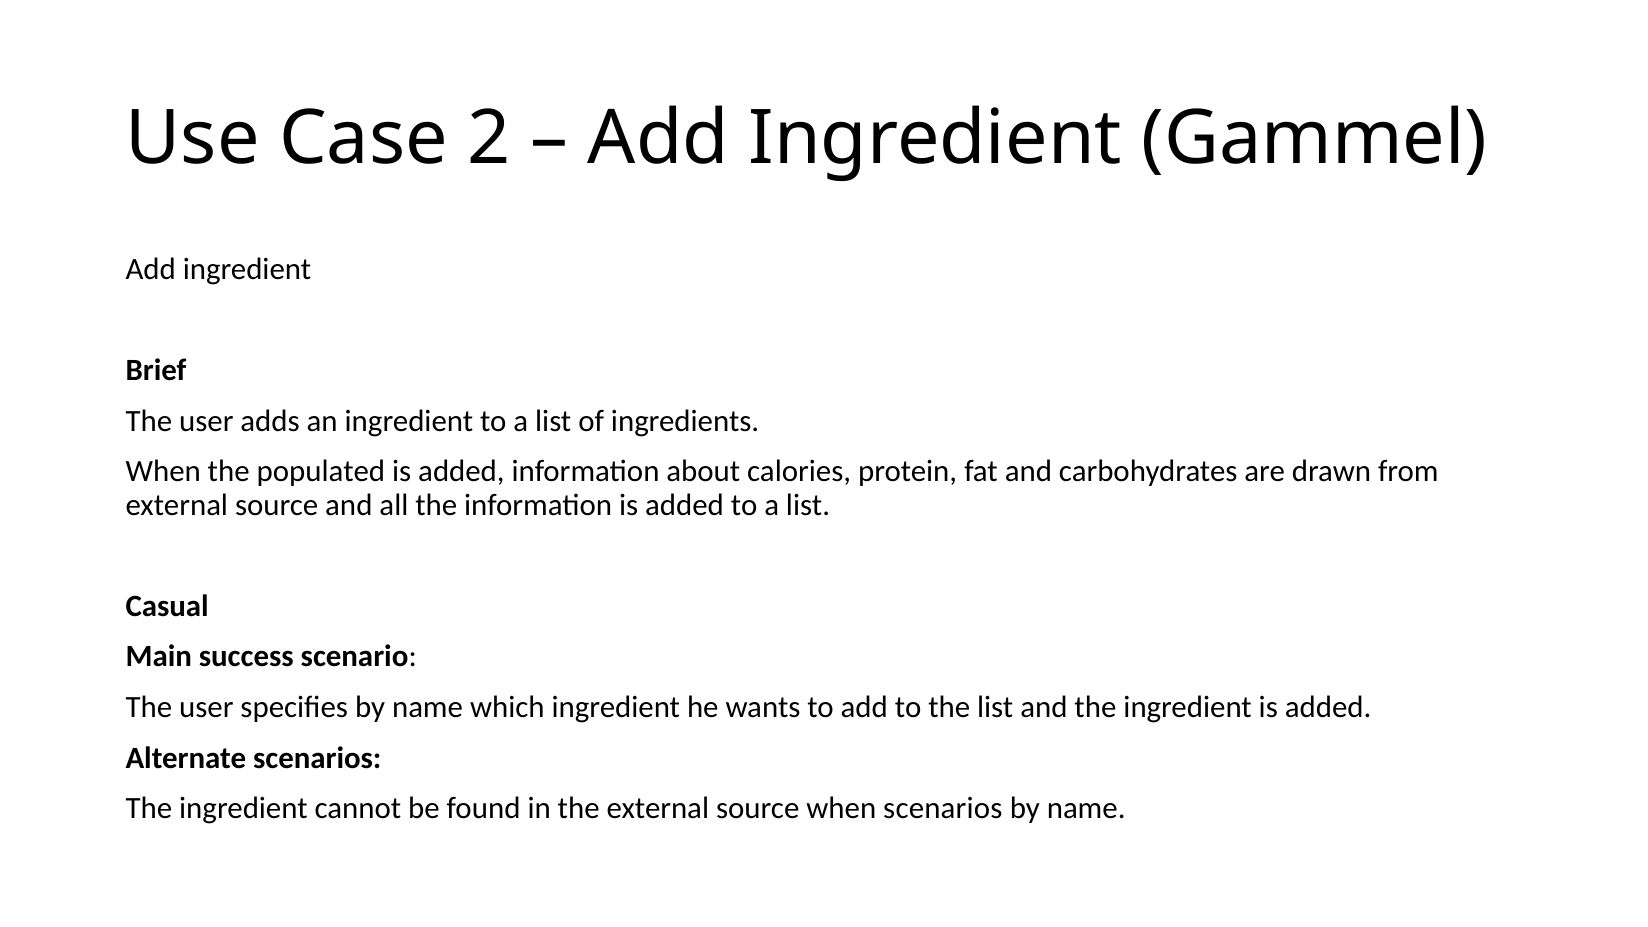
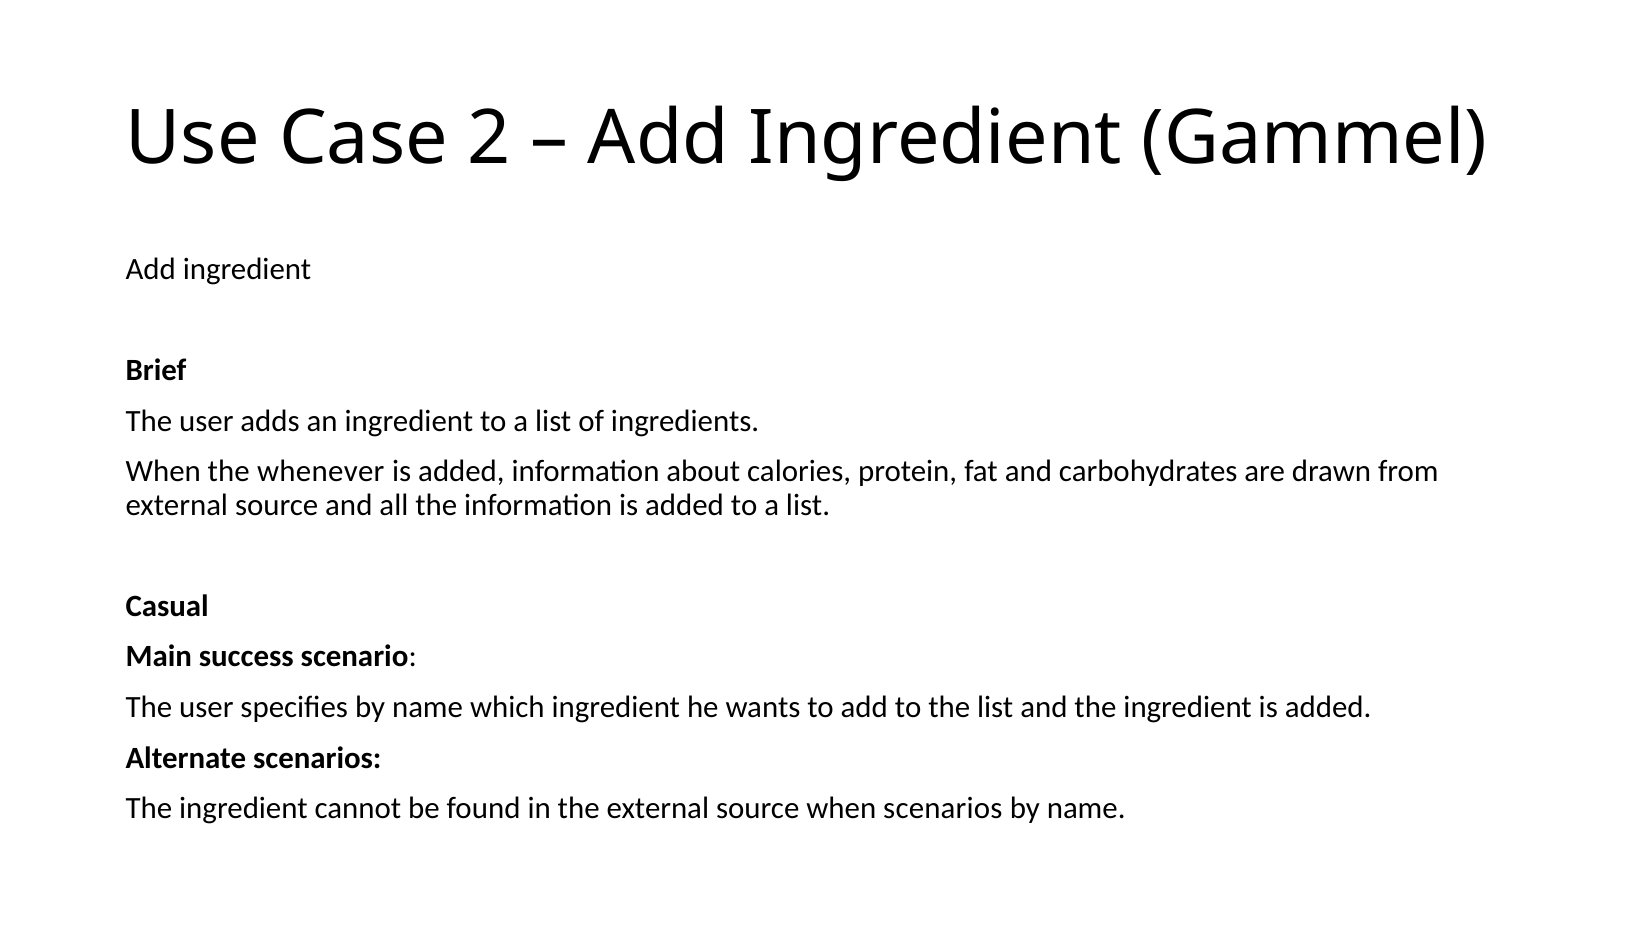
populated: populated -> whenever (321, 472)
